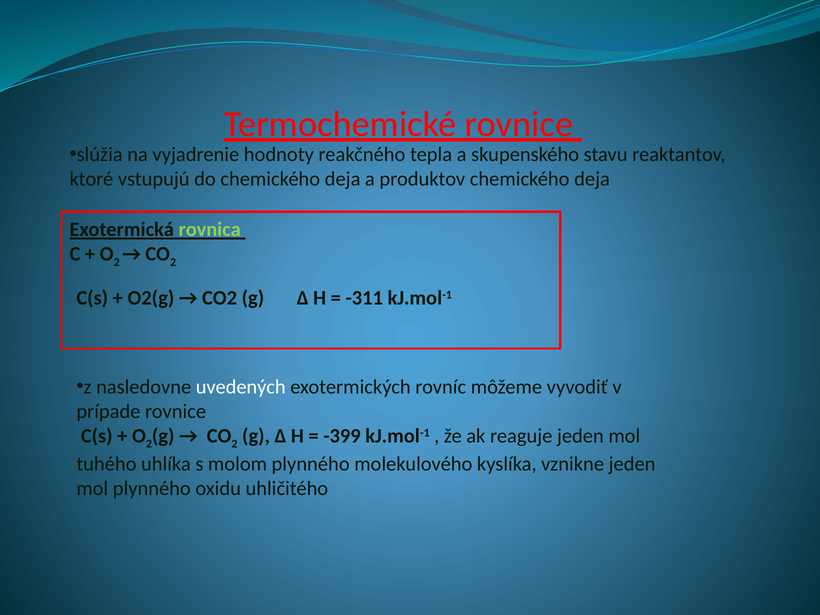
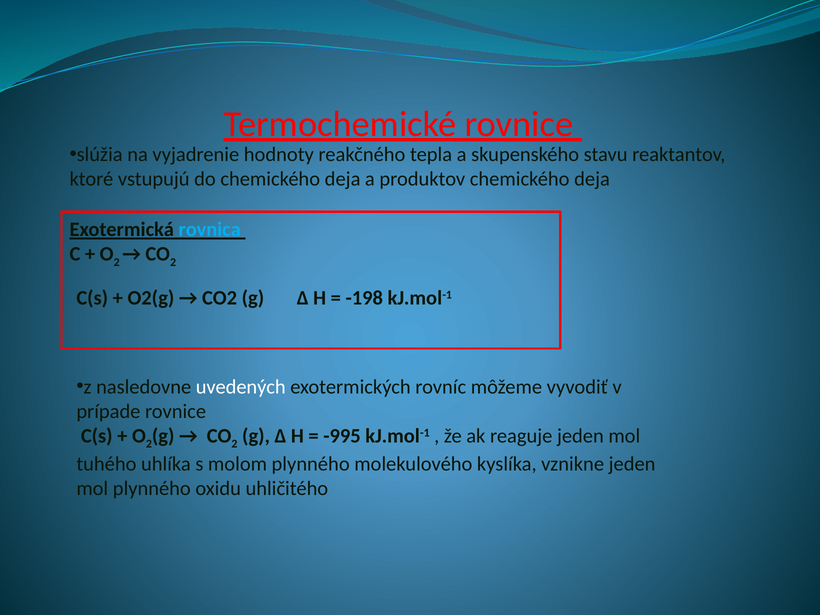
rovnica colour: light green -> light blue (210, 230)
-311: -311 -> -198 (364, 298)
-399: -399 -> -995 (342, 436)
